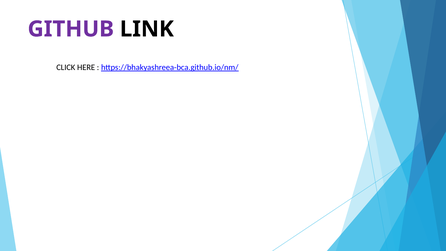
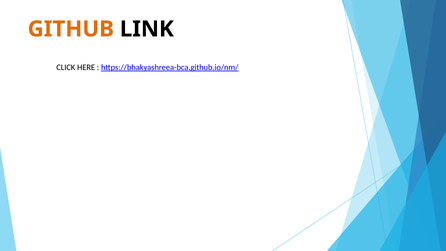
GITHUB colour: purple -> orange (71, 29)
